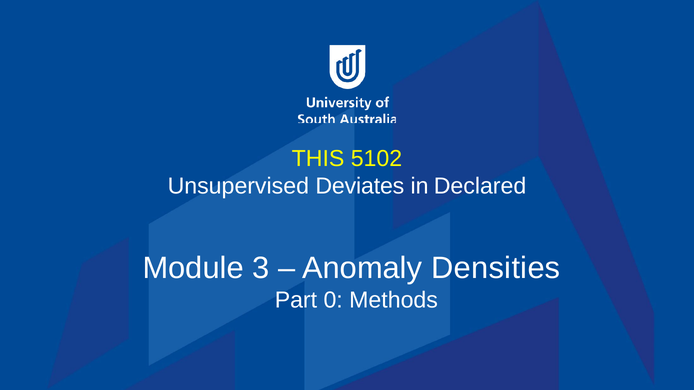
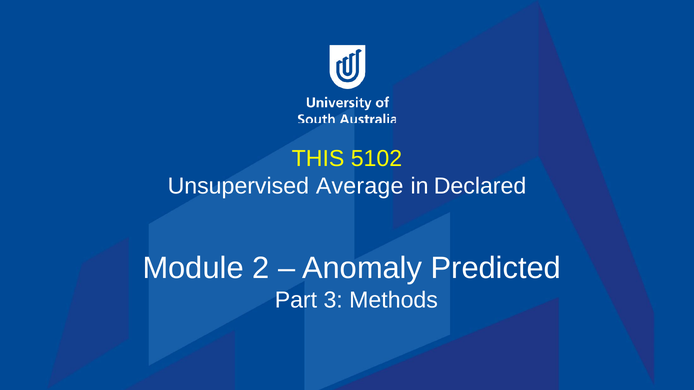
Deviates: Deviates -> Average (360, 186)
3: 3 -> 2 (261, 268)
Densities: Densities -> Predicted (496, 268)
0: 0 -> 3 (333, 300)
